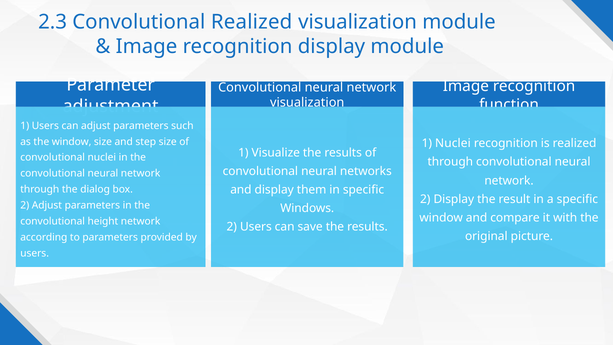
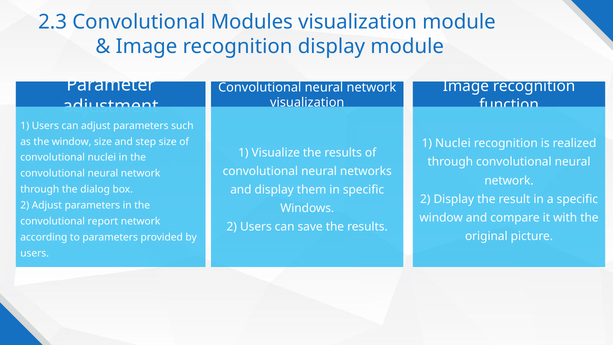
Convolutional Realized: Realized -> Modules (252, 22)
height: height -> report (103, 221)
